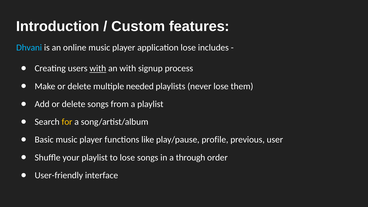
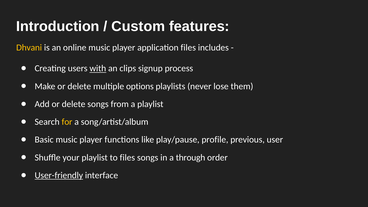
Dhvani colour: light blue -> yellow (29, 48)
application lose: lose -> files (188, 48)
an with: with -> clips (128, 68)
needed: needed -> options (140, 86)
to lose: lose -> files (127, 157)
User-friendly underline: none -> present (59, 175)
